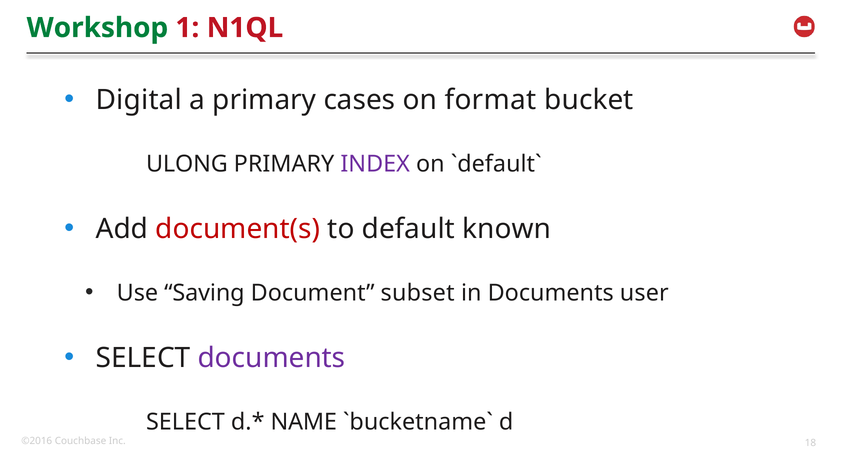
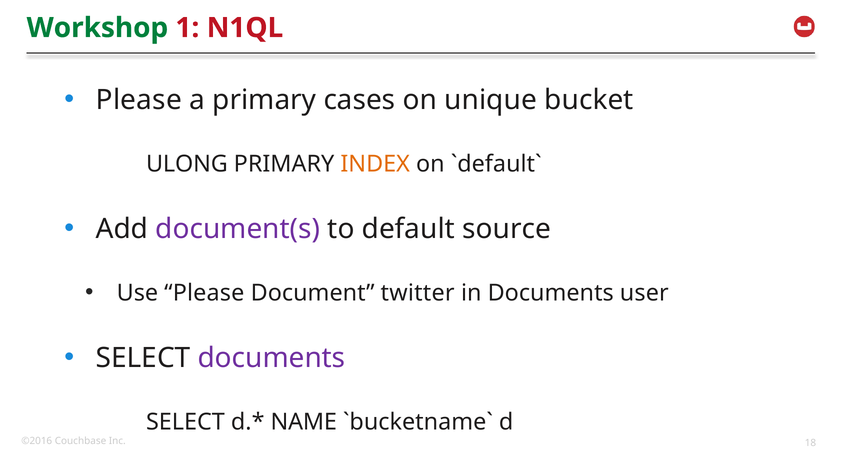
Digital: Digital -> Please (139, 100)
format: format -> unique (491, 100)
INDEX colour: purple -> orange (375, 164)
document(s colour: red -> purple (238, 229)
known: known -> source (507, 229)
Use Saving: Saving -> Please (204, 293)
subset: subset -> twitter (418, 293)
